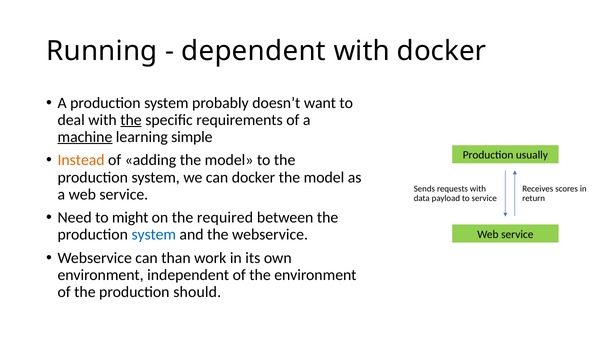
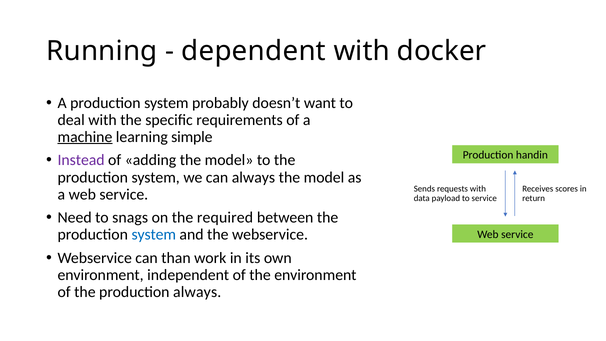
the underline: present -> none (131, 120)
usually: usually -> handin (532, 155)
Instead colour: orange -> purple (81, 160)
can docker: docker -> always (253, 177)
might: might -> snags (130, 218)
production should: should -> always (197, 292)
